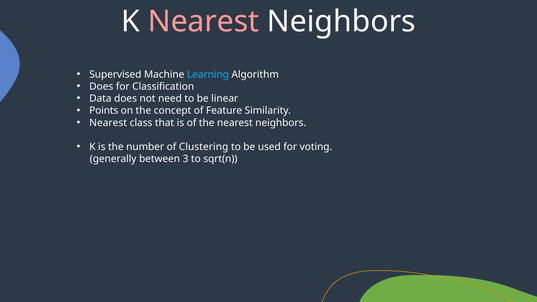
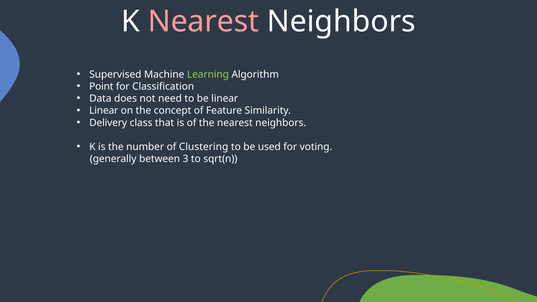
Learning colour: light blue -> light green (208, 74)
Does: Does -> Point (101, 86)
Points: Points -> Linear (104, 111)
Nearest: Nearest -> Delivery (108, 123)
